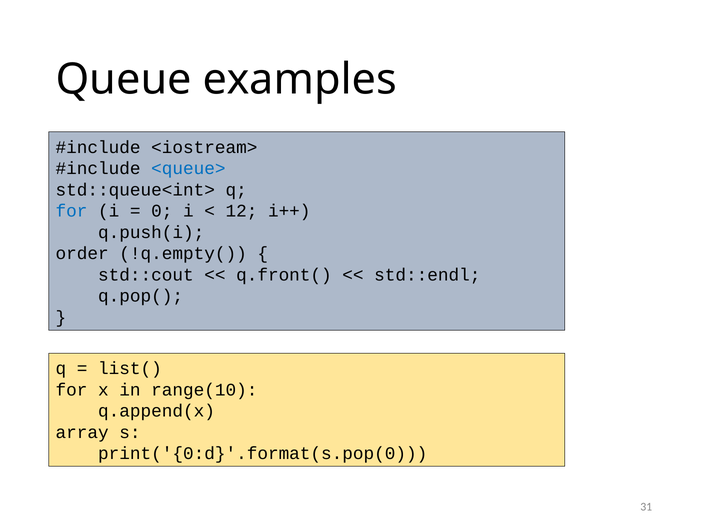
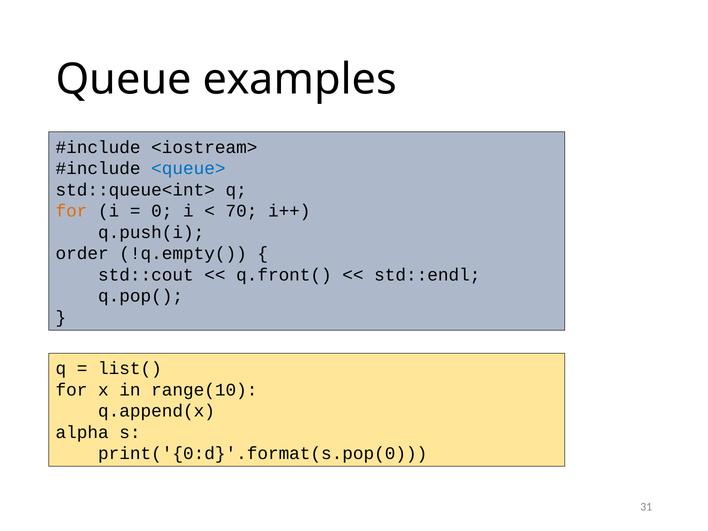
for colour: blue -> orange (72, 211)
12: 12 -> 70 (241, 211)
array: array -> alpha (82, 432)
